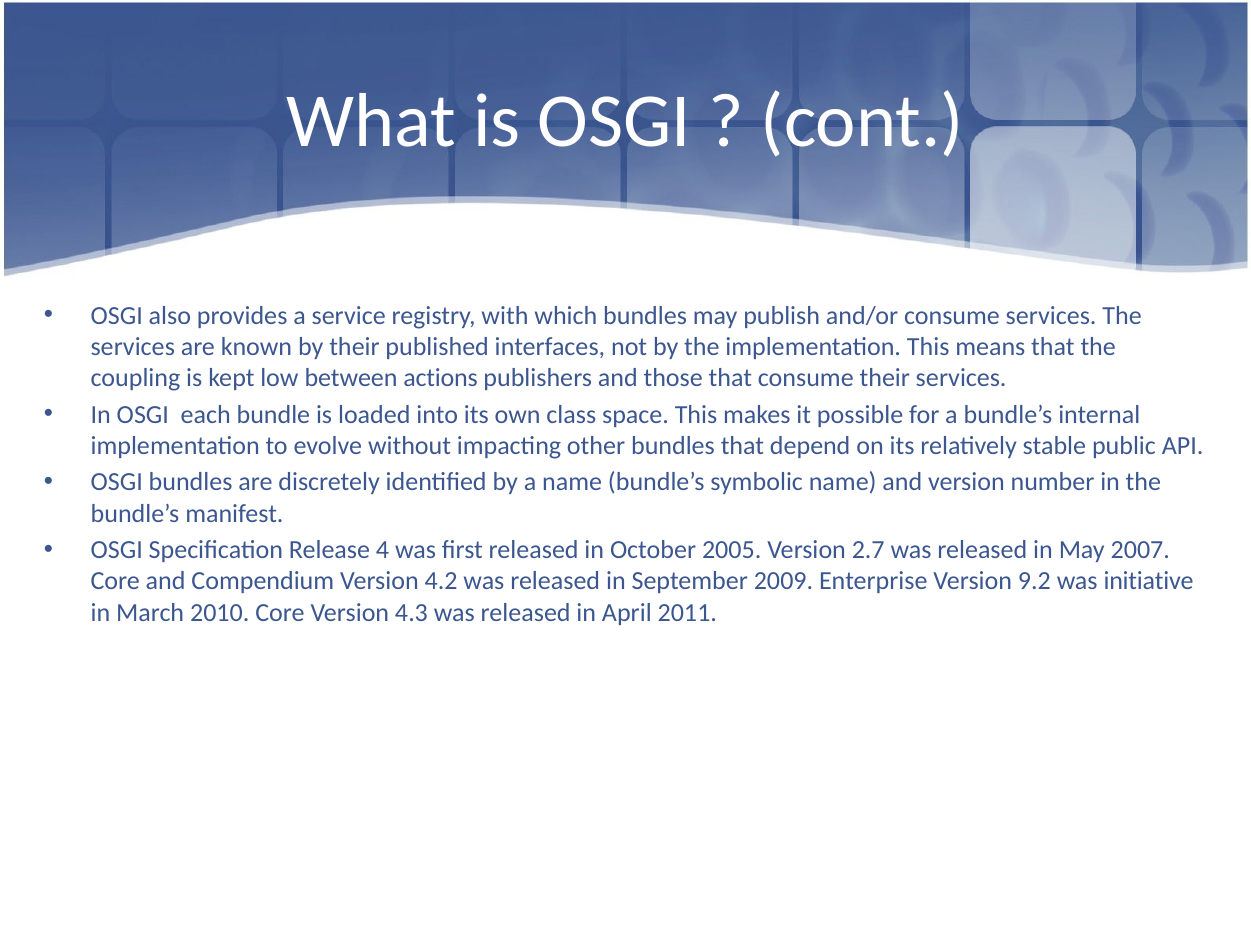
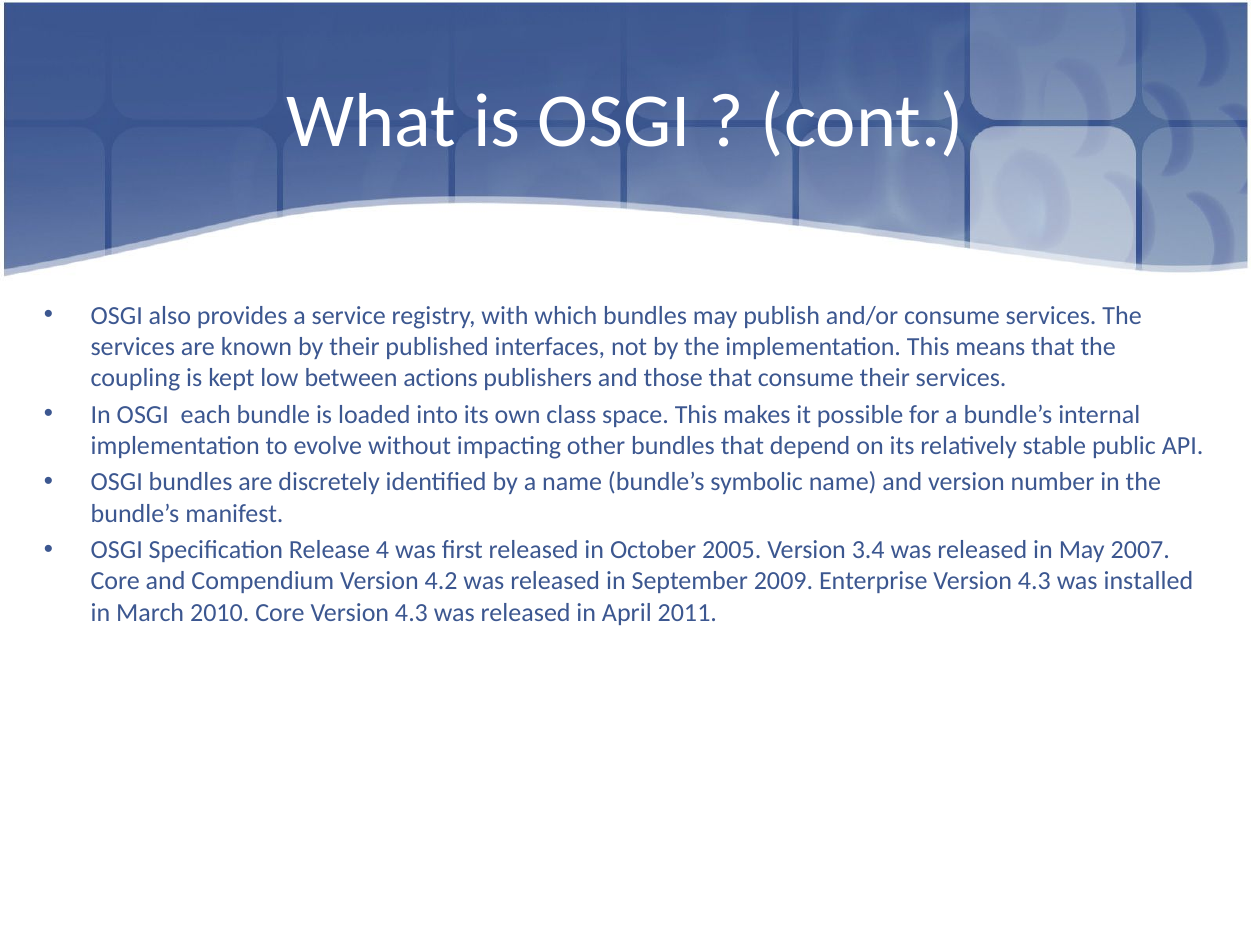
2.7: 2.7 -> 3.4 (868, 550)
Enterprise Version 9.2: 9.2 -> 4.3 (1034, 581)
initiative: initiative -> installed (1148, 581)
